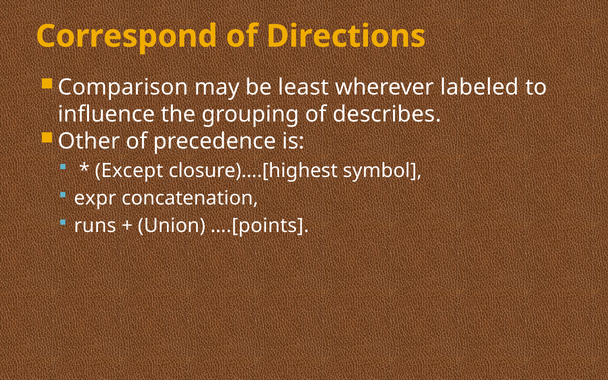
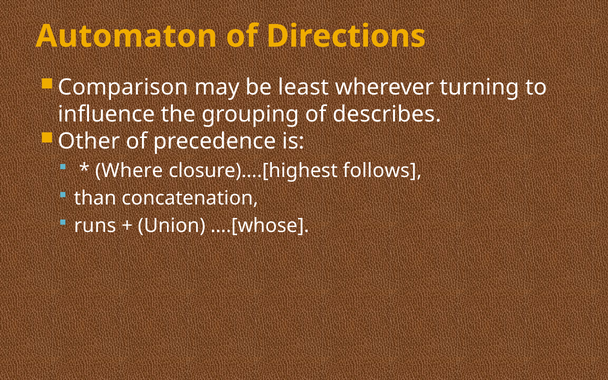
Correspond: Correspond -> Automaton (126, 36)
labeled: labeled -> turning (480, 87)
Except: Except -> Where (129, 171)
symbol: symbol -> follows (382, 171)
expr: expr -> than (95, 198)
….[points: ….[points -> ….[whose (260, 226)
